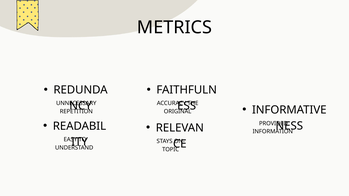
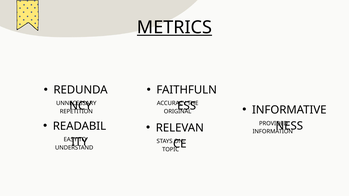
METRICS underline: none -> present (174, 28)
